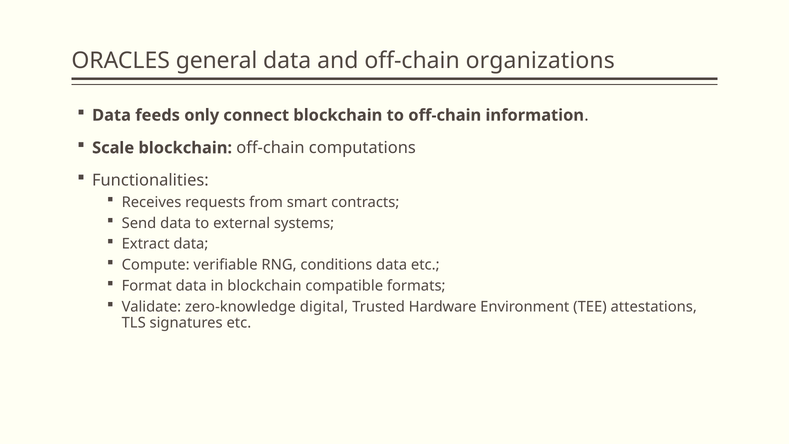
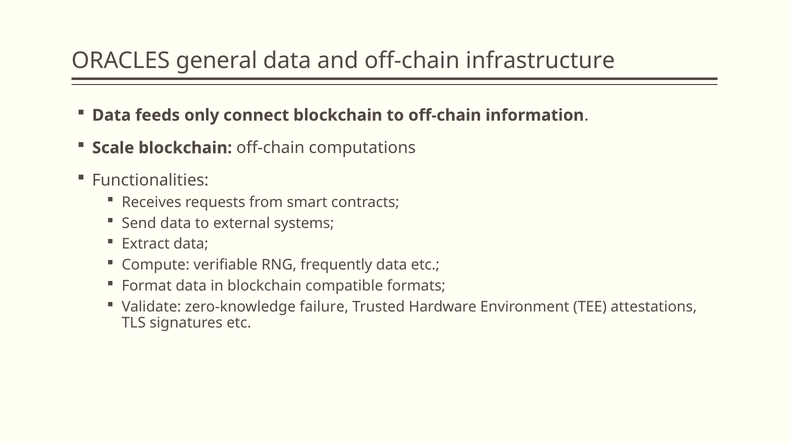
organizations: organizations -> infrastructure (540, 60)
conditions: conditions -> frequently (336, 265)
digital: digital -> failure (324, 307)
